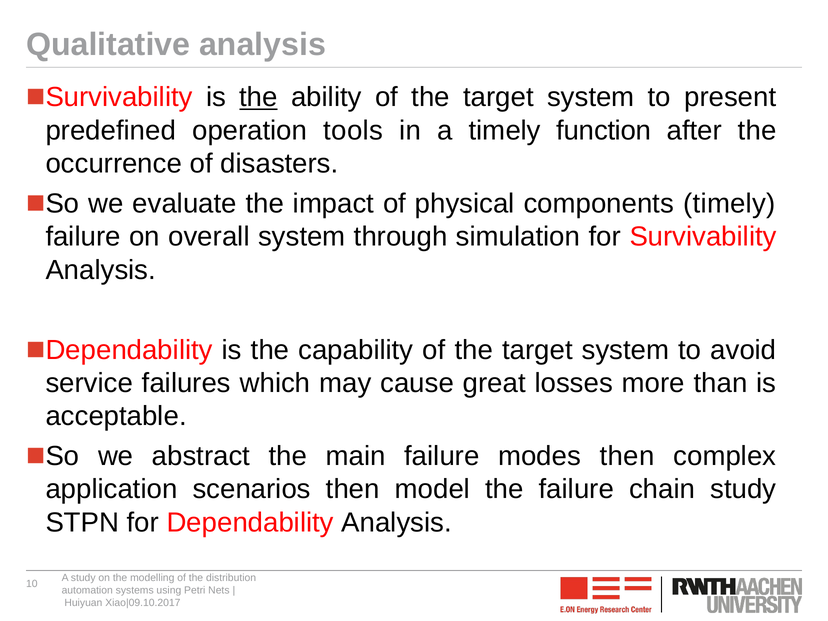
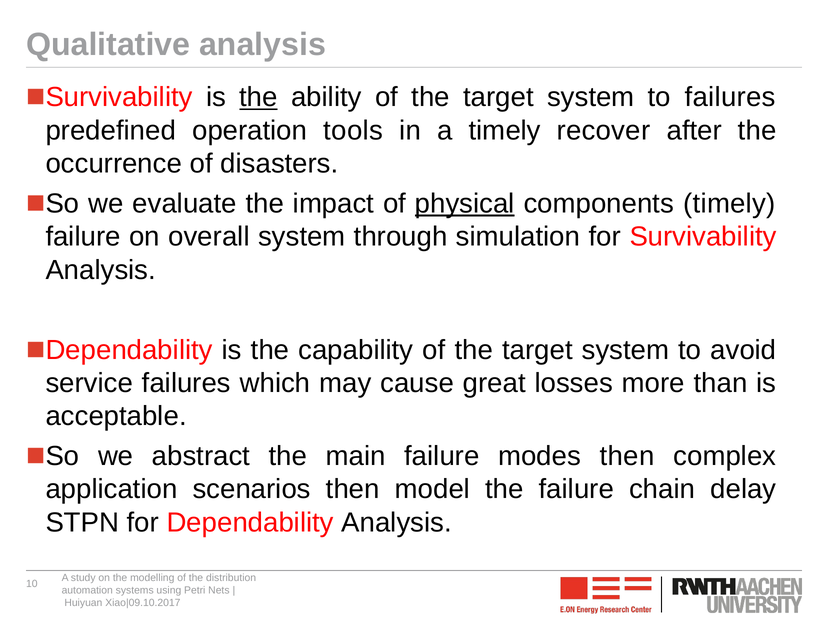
to present: present -> failures (730, 97)
function: function -> recover (604, 131)
physical underline: none -> present (465, 204)
chain study: study -> delay (743, 489)
